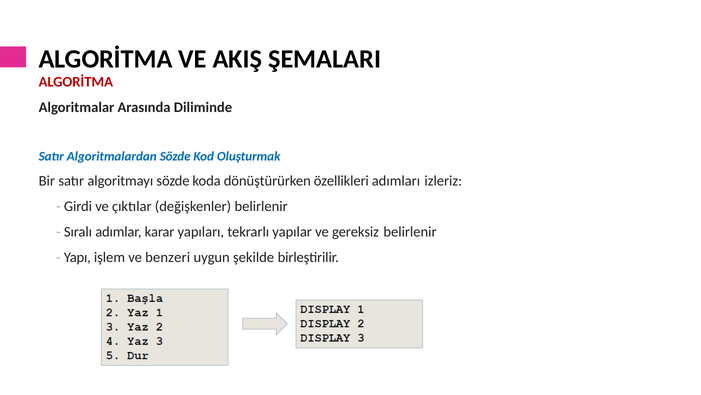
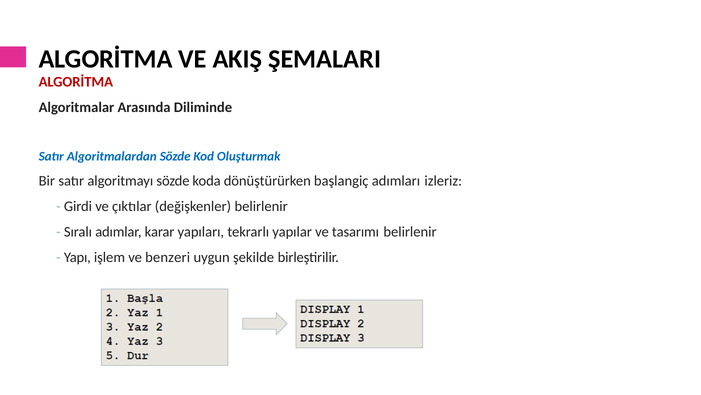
özellikleri: özellikleri -> başlangiç (341, 181)
gereksiz: gereksiz -> tasarımı (355, 231)
